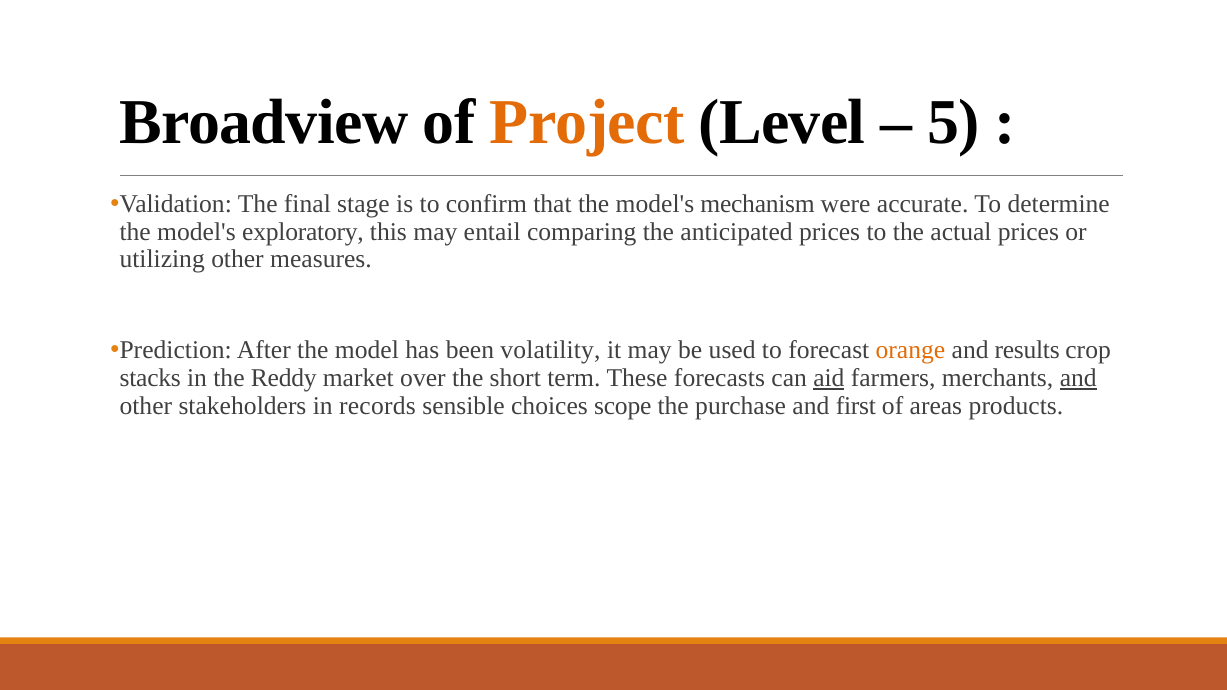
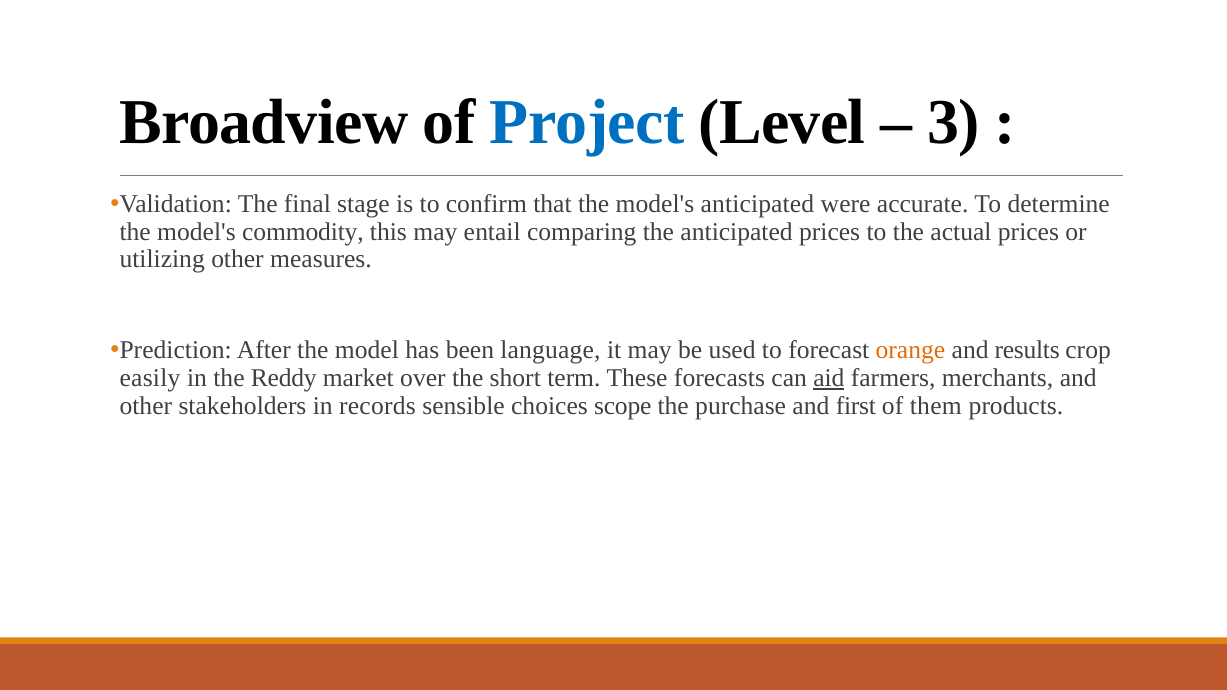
Project colour: orange -> blue (587, 123)
5: 5 -> 3 (953, 123)
model's mechanism: mechanism -> anticipated (757, 204)
exploratory: exploratory -> commodity (303, 232)
volatility: volatility -> language (550, 350)
stacks: stacks -> easily (150, 378)
and underline: present -> none (1078, 378)
areas: areas -> them (936, 406)
